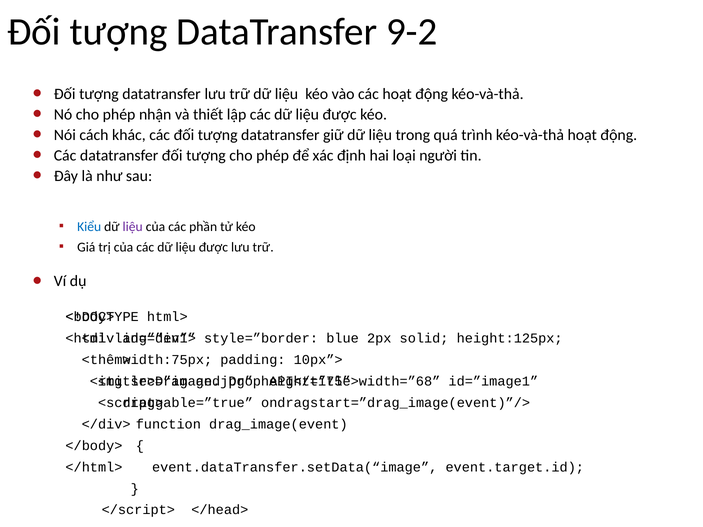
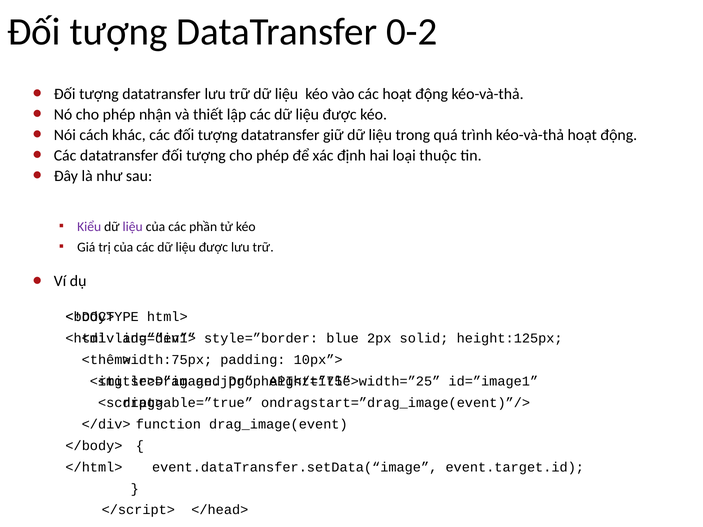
9-2: 9-2 -> 0-2 (412, 32)
người: người -> thuộc (438, 155)
Kiểu colour: blue -> purple (89, 227)
width=”68: width=”68 -> width=”25 (400, 381)
